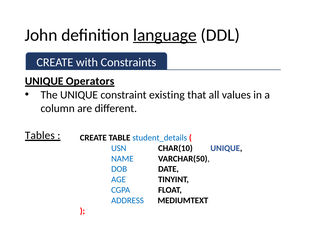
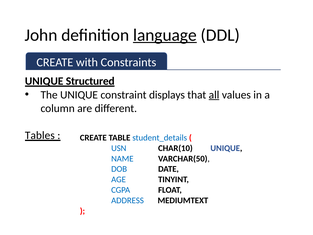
Operators: Operators -> Structured (90, 81)
existing: existing -> displays (167, 95)
all underline: none -> present (214, 95)
